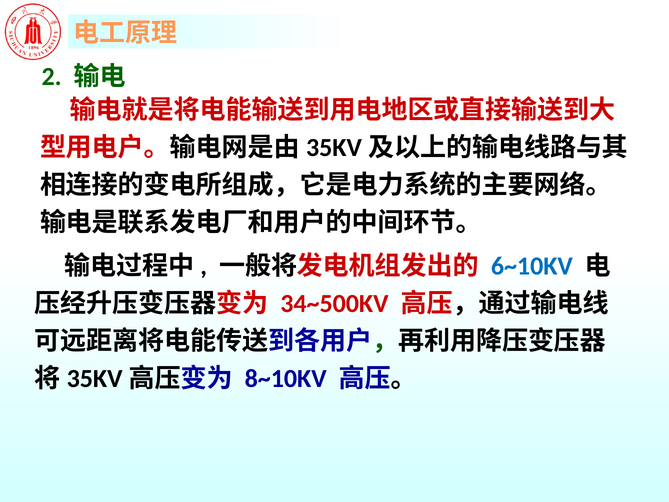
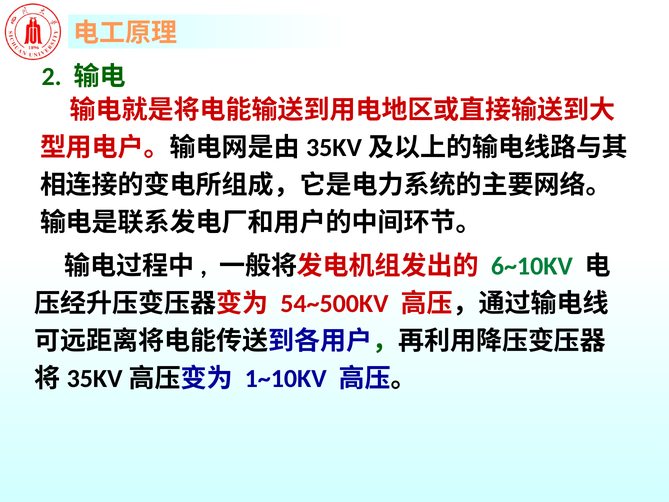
6~10KV colour: blue -> green (532, 266)
34~500KV: 34~500KV -> 54~500KV (334, 303)
8~10KV: 8~10KV -> 1~10KV (286, 378)
